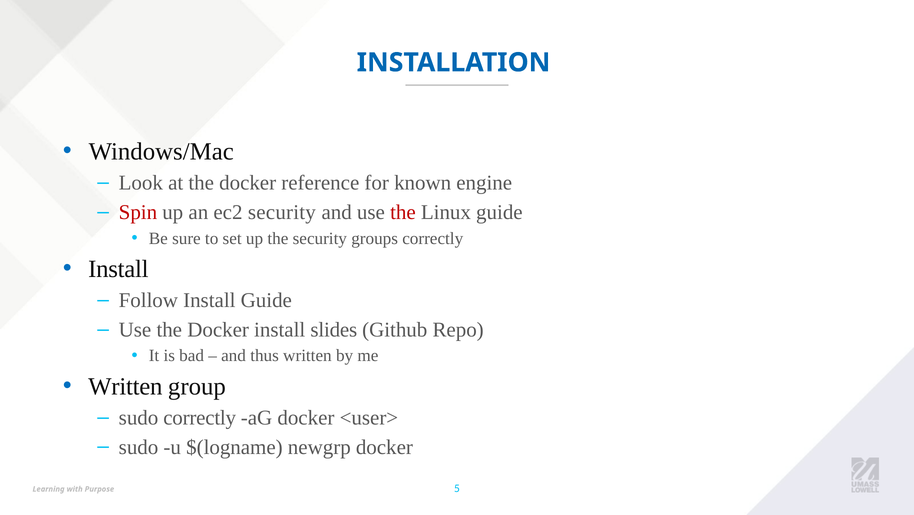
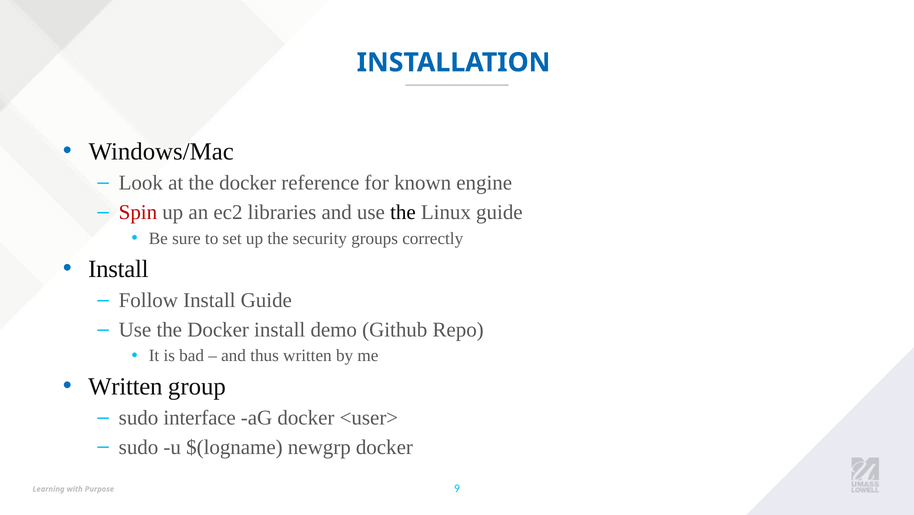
ec2 security: security -> libraries (282, 212)
the colour: red -> black (403, 212)
slides: slides -> demo (334, 330)
sudo correctly: correctly -> interface (200, 418)
5: 5 -> 9 (457, 489)
